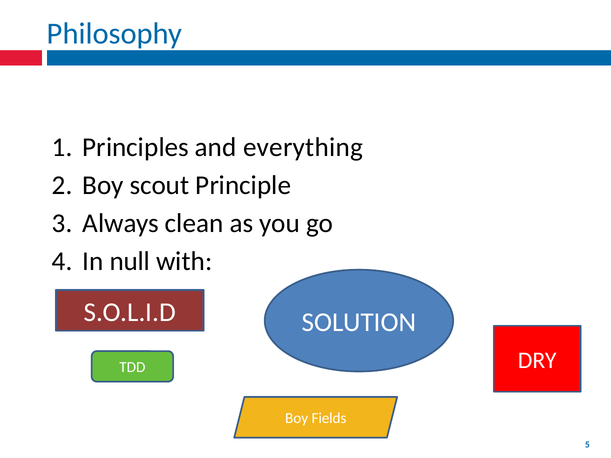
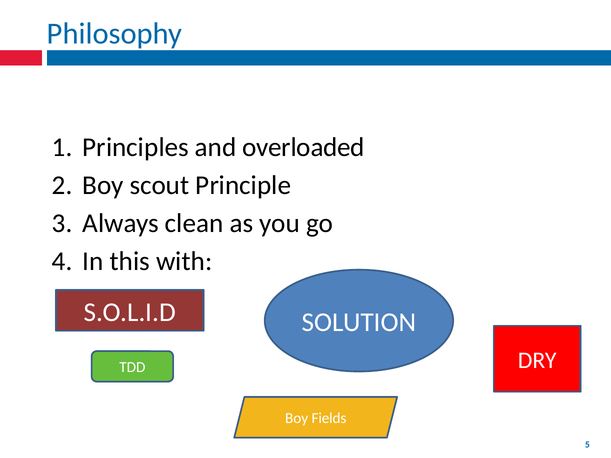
everything: everything -> overloaded (303, 147)
null: null -> this (130, 261)
